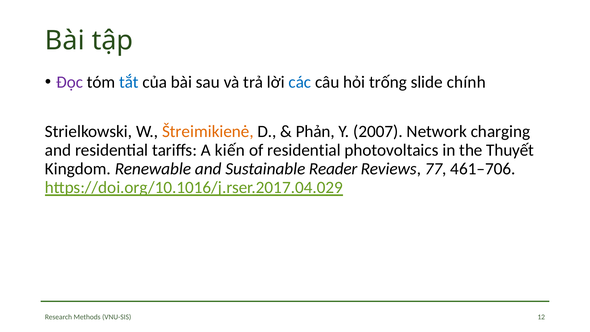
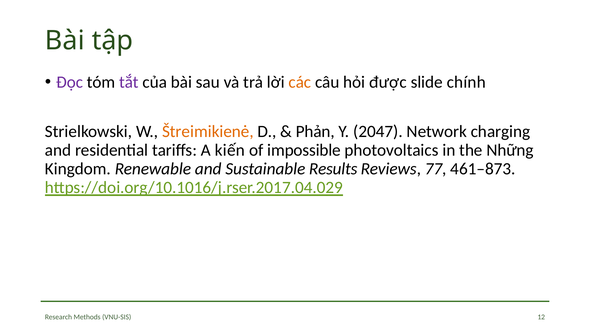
tắt colour: blue -> purple (129, 82)
các colour: blue -> orange (300, 82)
trống: trống -> được (388, 82)
2007: 2007 -> 2047 (378, 132)
of residential: residential -> impossible (304, 150)
Thuyết: Thuyết -> Những (510, 150)
Reader: Reader -> Results (333, 169)
461–706: 461–706 -> 461–873 (483, 169)
